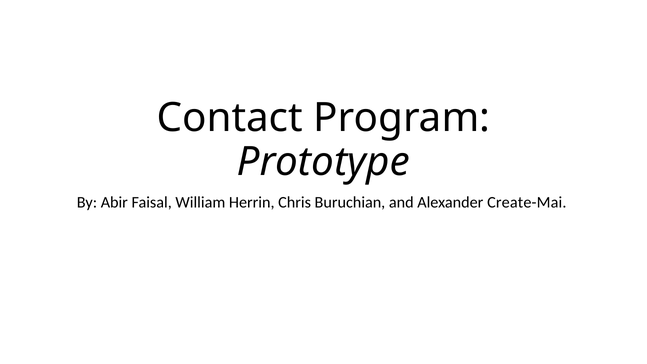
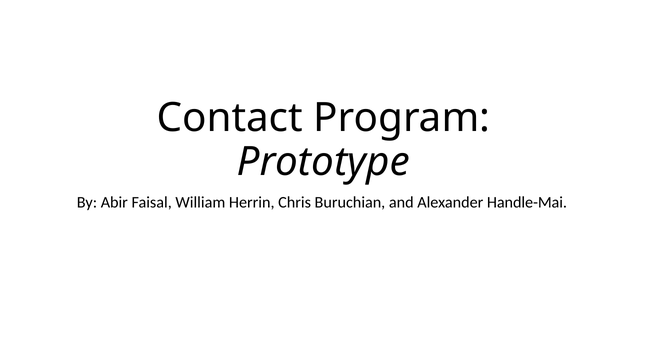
Create-Mai: Create-Mai -> Handle-Mai (527, 202)
